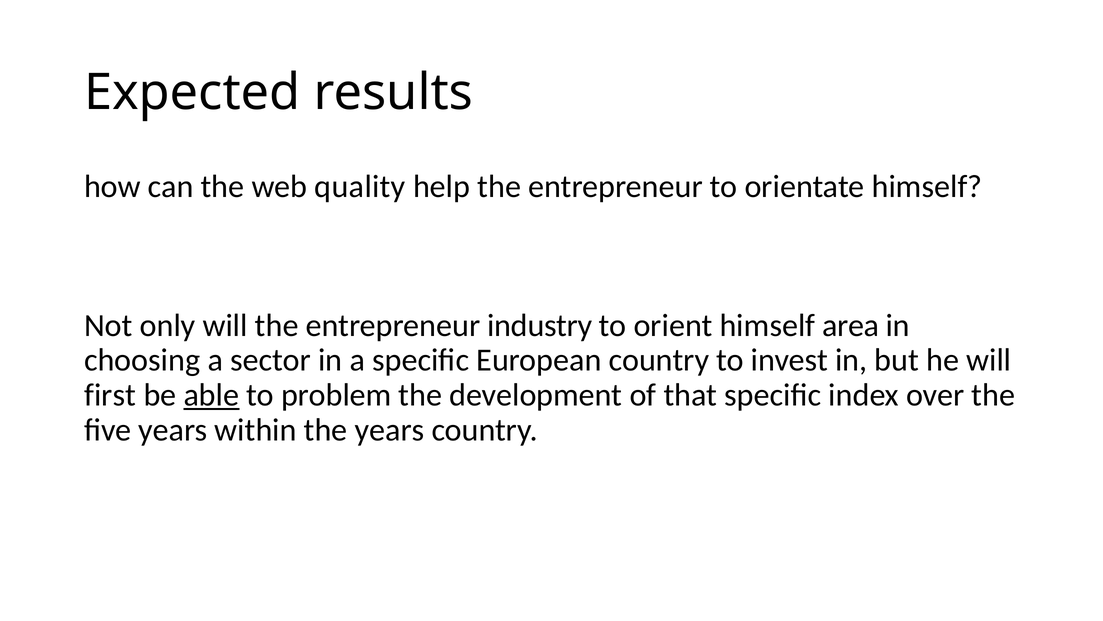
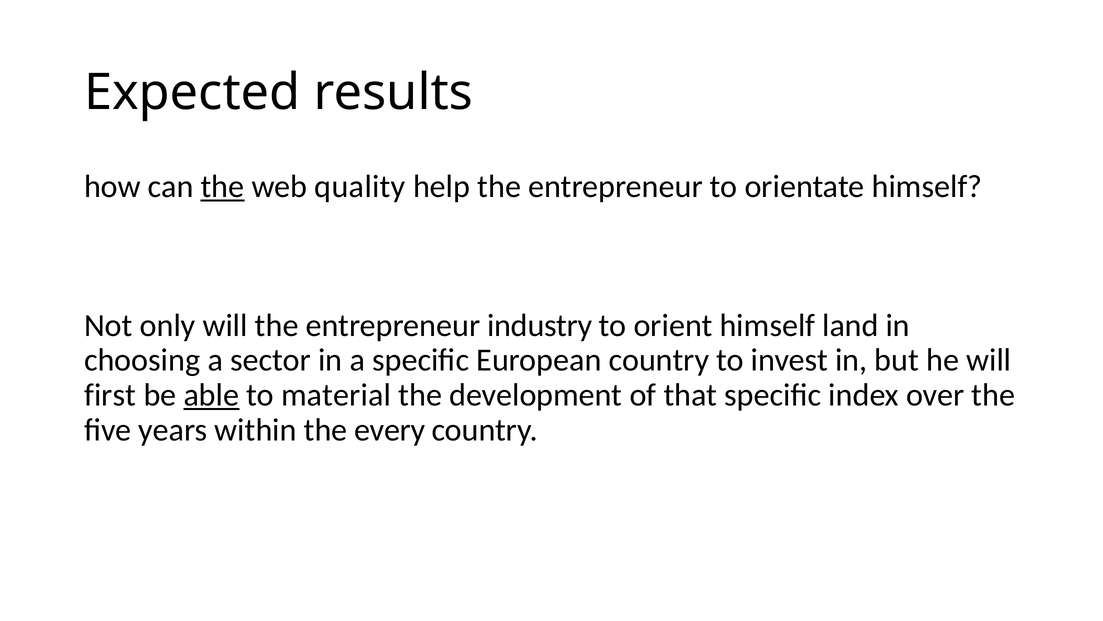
the underline: none -> present (222, 186)
area: area -> land (850, 325)
problem: problem -> material (336, 395)
the years: years -> every (390, 429)
